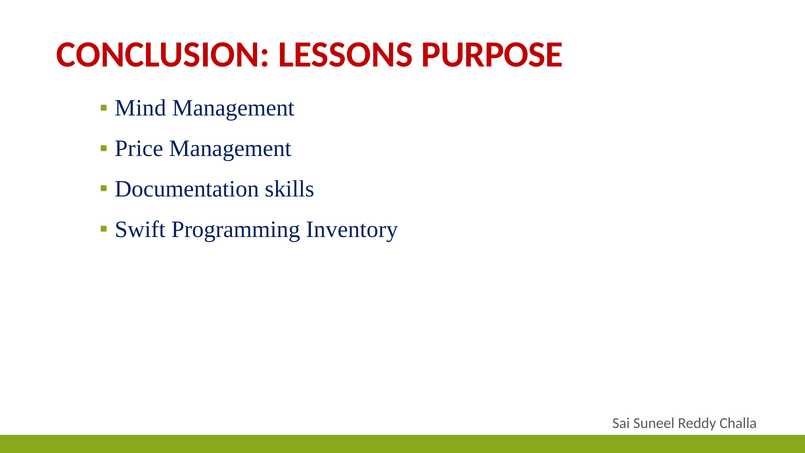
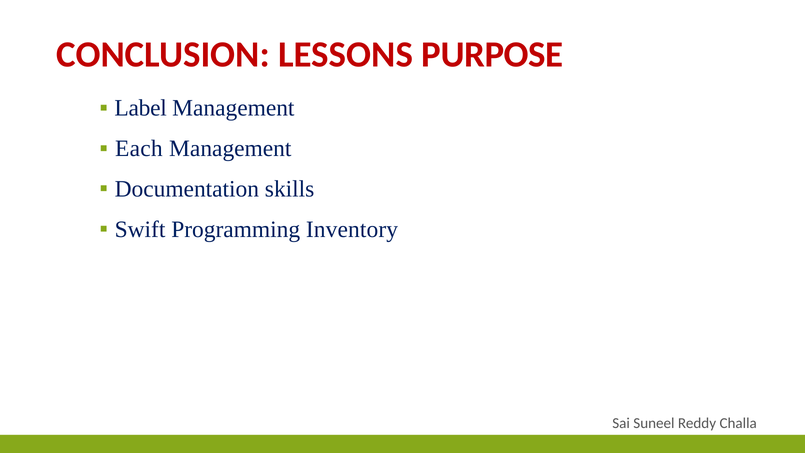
Mind: Mind -> Label (141, 108)
Price: Price -> Each (139, 149)
